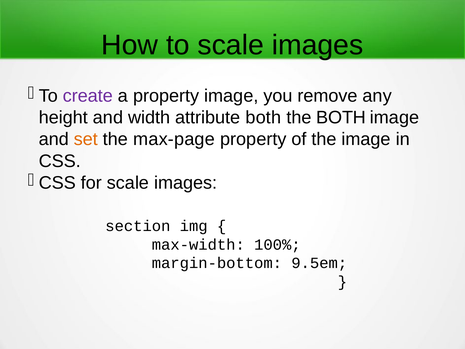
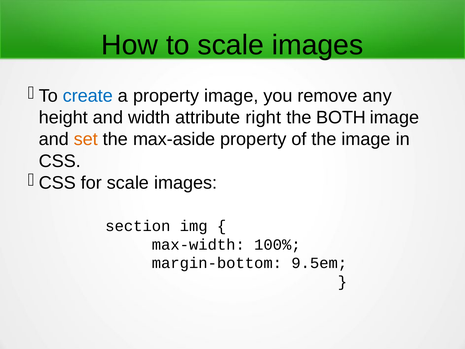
create colour: purple -> blue (88, 96)
attribute both: both -> right (263, 117)
max-page: max-page -> max-aside (174, 139)
